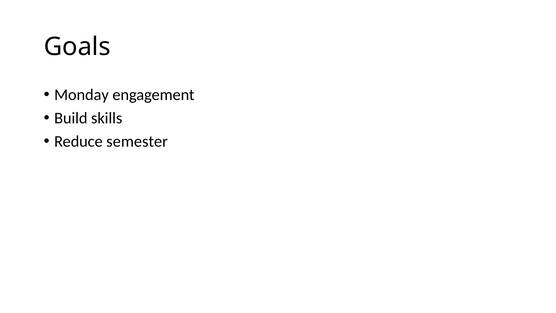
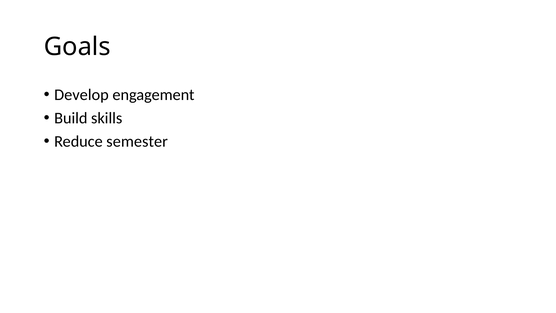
Monday: Monday -> Develop (81, 95)
